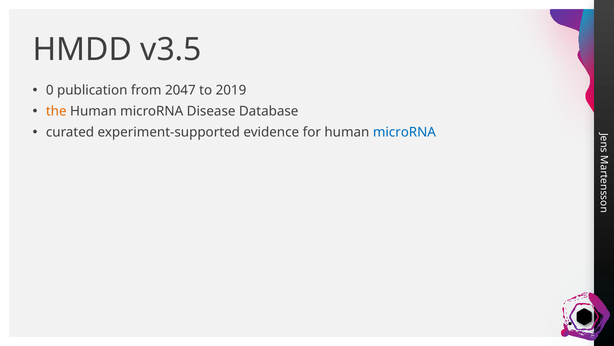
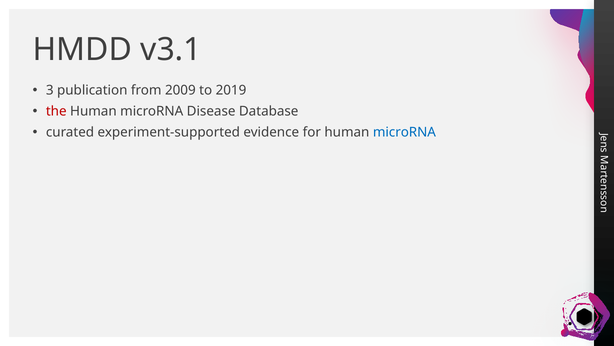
v3.5: v3.5 -> v3.1 (171, 50)
0: 0 -> 3 (50, 90)
2047: 2047 -> 2009 (180, 90)
the colour: orange -> red (56, 111)
